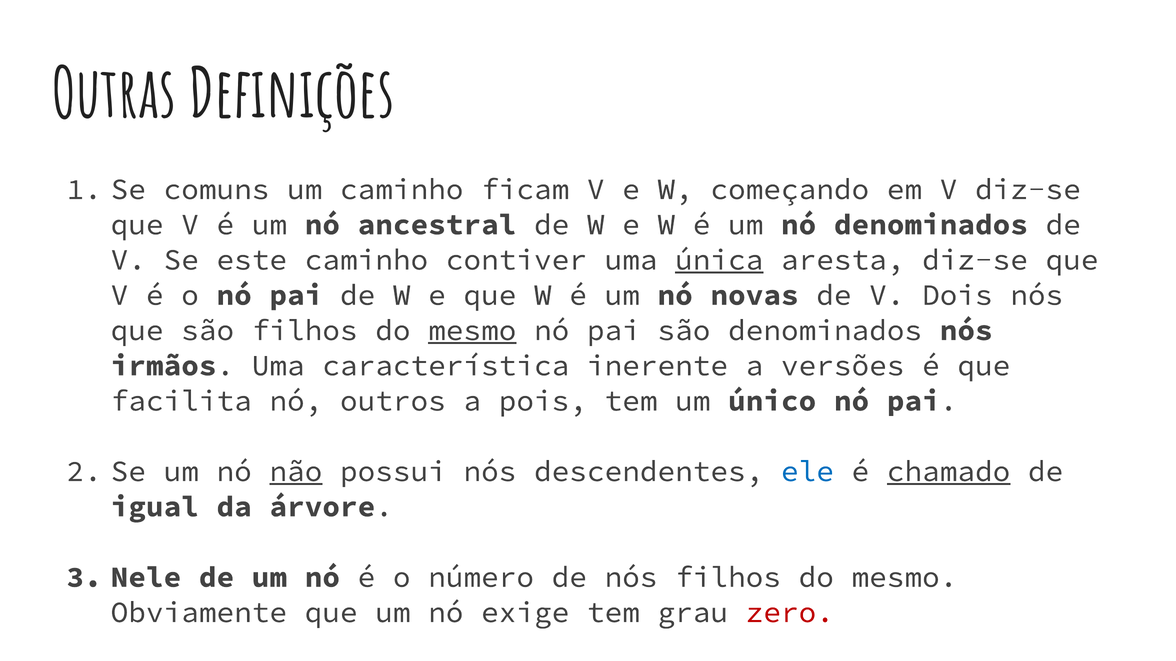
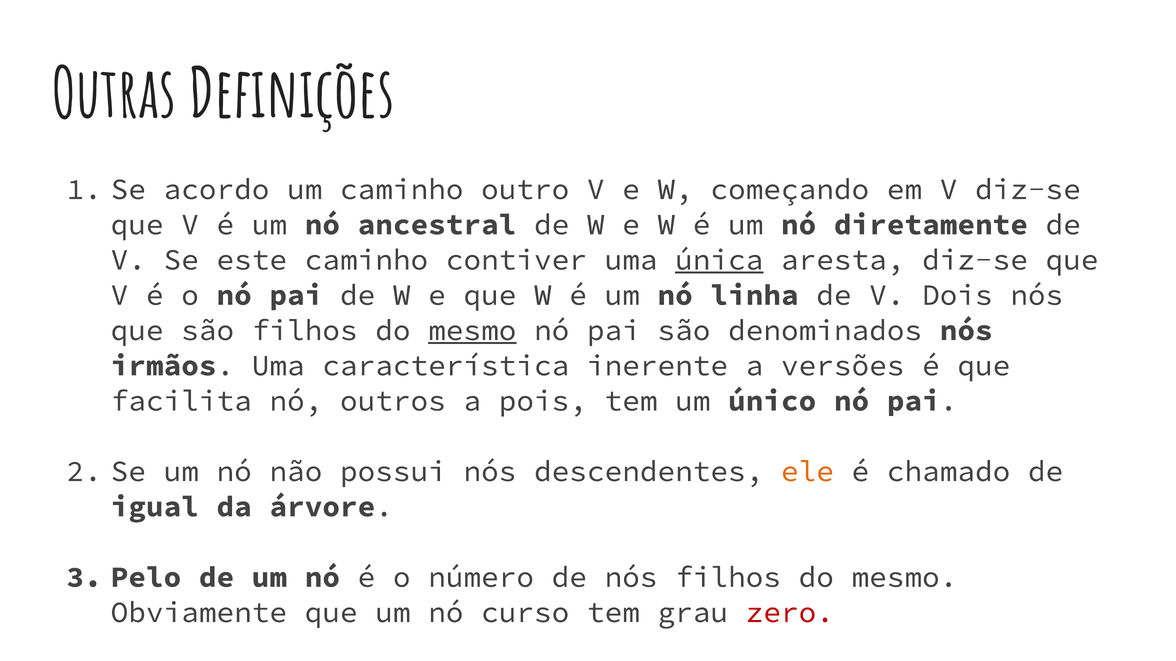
comuns: comuns -> acordo (216, 189)
ficam: ficam -> outro (525, 189)
nó denominados: denominados -> diretamente (931, 225)
novas: novas -> linha (755, 295)
não underline: present -> none (296, 472)
ele colour: blue -> orange (807, 472)
chamado underline: present -> none (949, 472)
Nele: Nele -> Pelo (146, 578)
exige: exige -> curso (525, 613)
